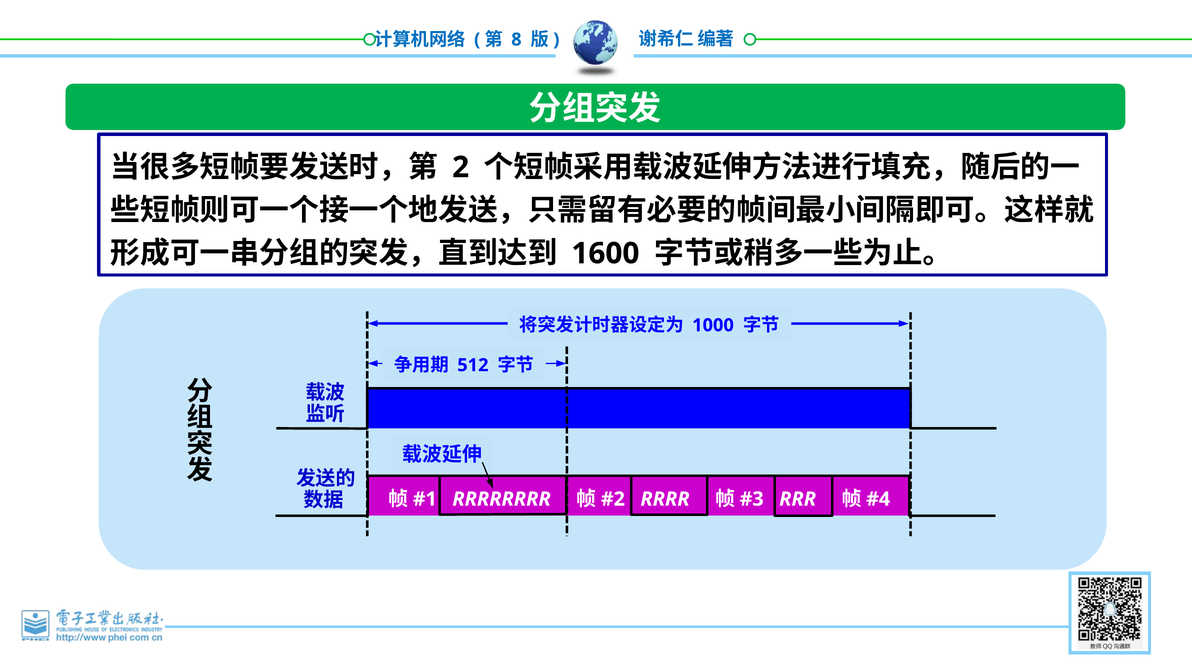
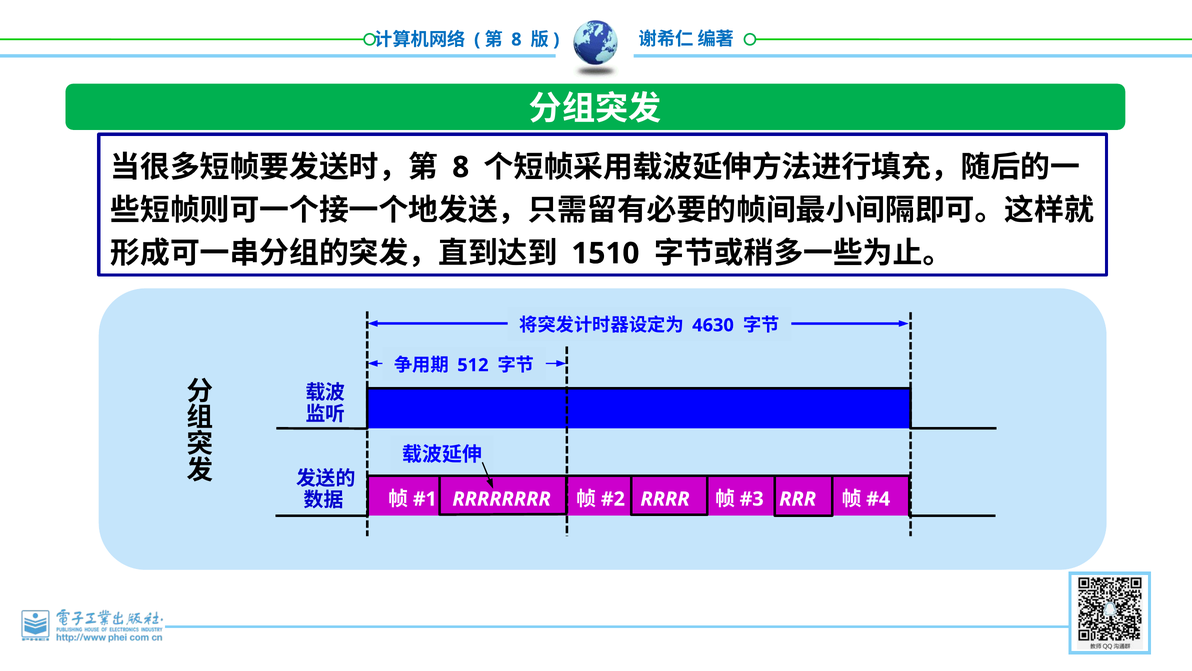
2: 2 -> 8 (461, 167)
1600: 1600 -> 1510 (605, 253)
1000: 1000 -> 4630 (713, 325)
